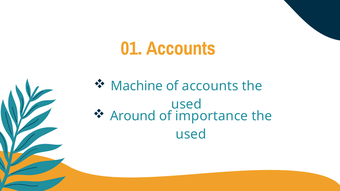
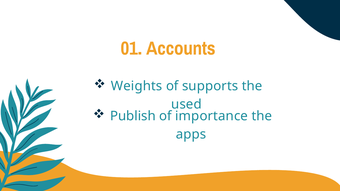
Machine: Machine -> Weights (137, 86)
of accounts: accounts -> supports (210, 86)
Around: Around -> Publish (133, 116)
used: used -> apps (191, 135)
